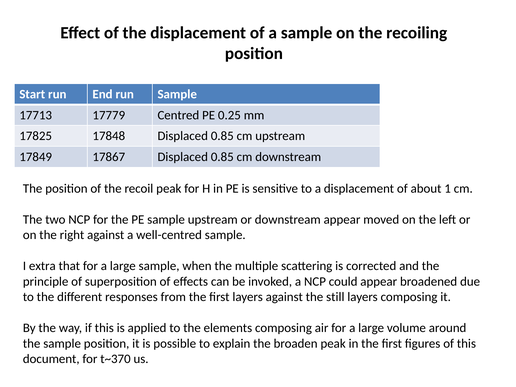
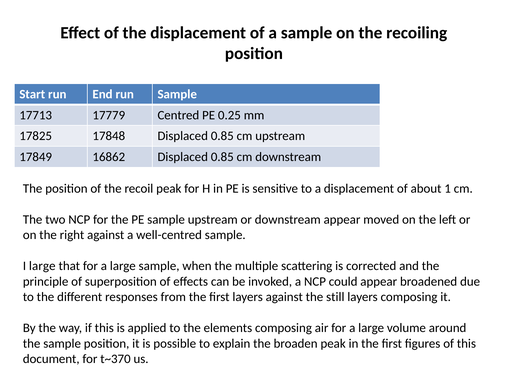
17867: 17867 -> 16862 (109, 157)
I extra: extra -> large (42, 266)
